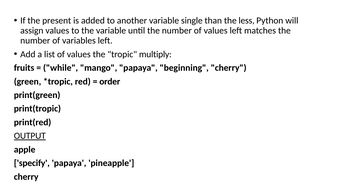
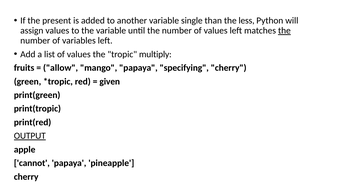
the underline: none -> present (284, 31)
while: while -> allow (61, 68)
beginning: beginning -> specifying (184, 68)
order: order -> given (110, 81)
specify: specify -> cannot (32, 163)
